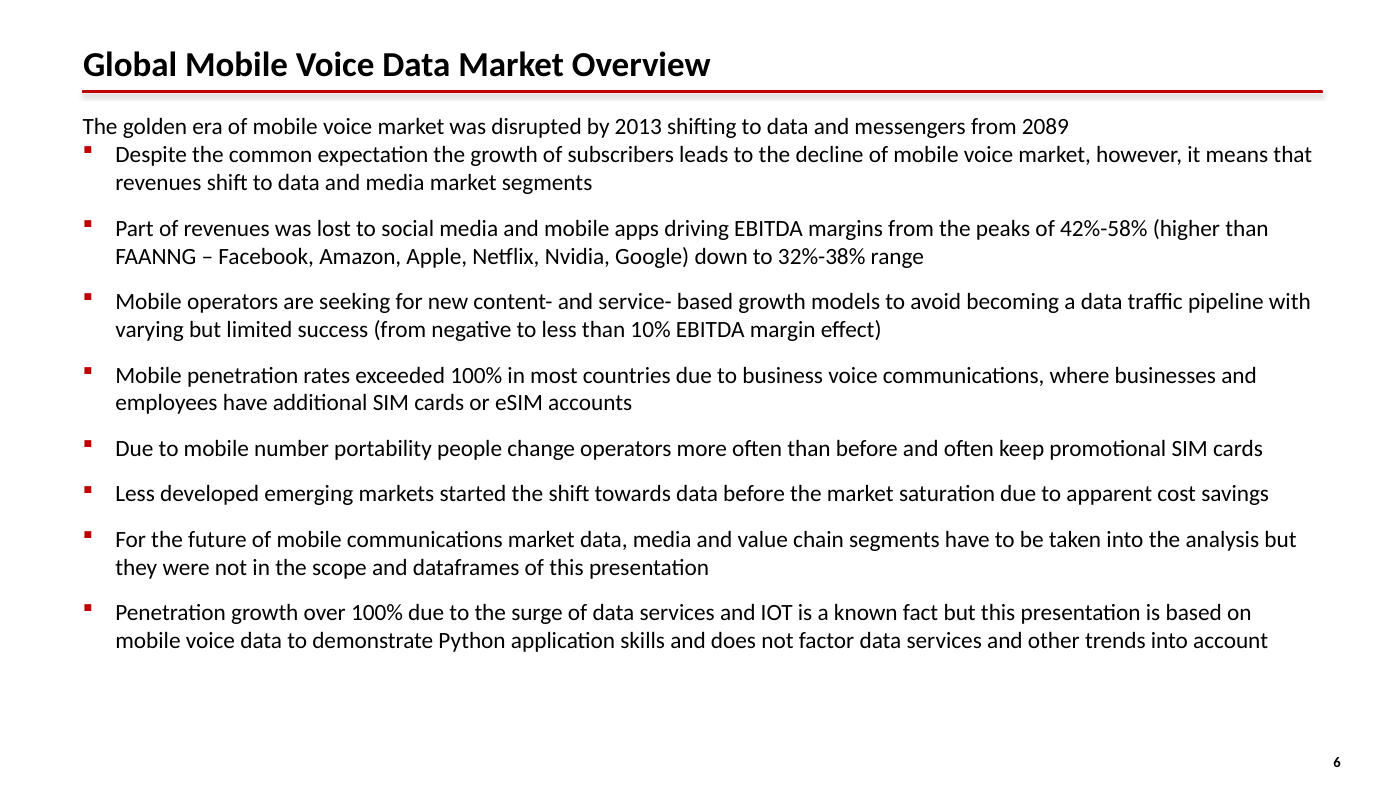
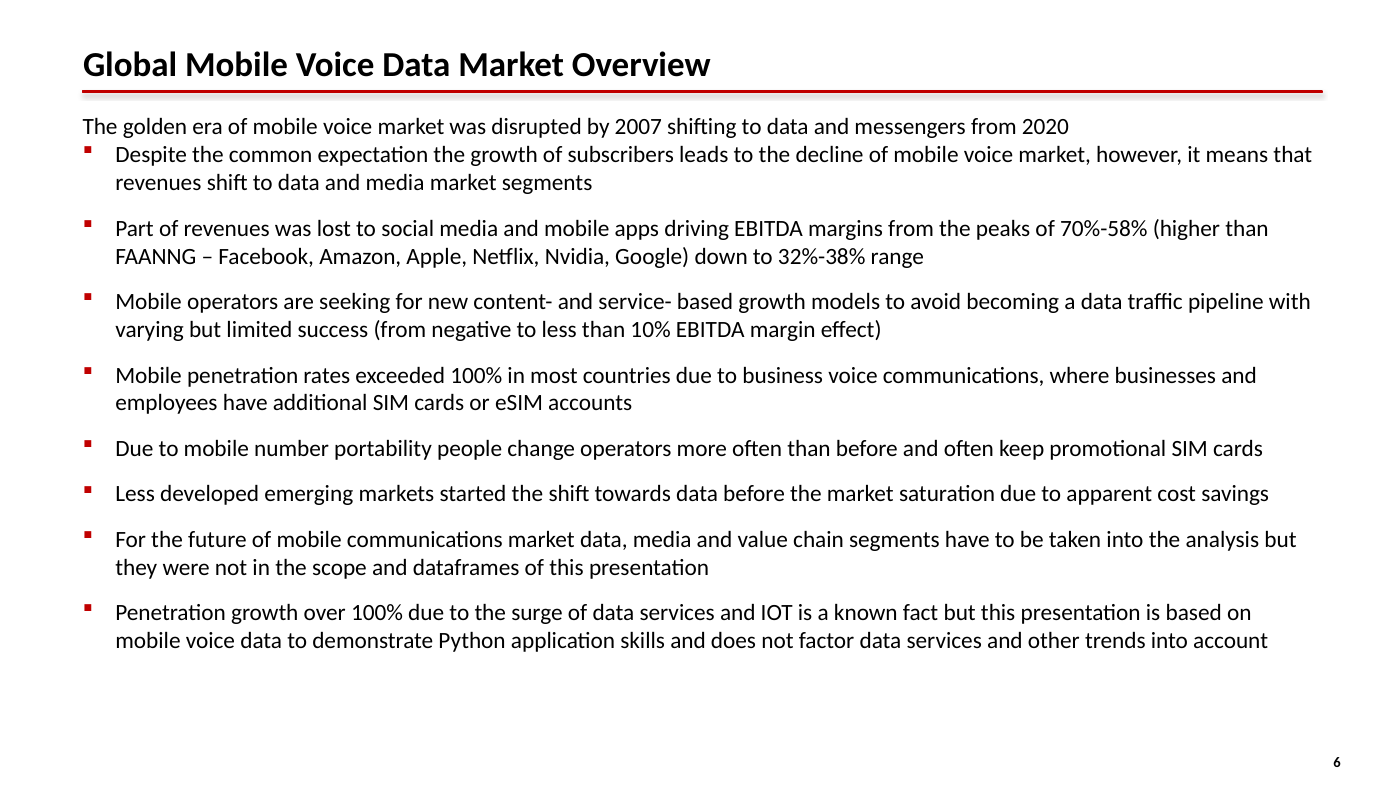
2013: 2013 -> 2007 (638, 127)
2089: 2089 -> 2020 (1045, 127)
42%-58%: 42%-58% -> 70%-58% (1104, 229)
